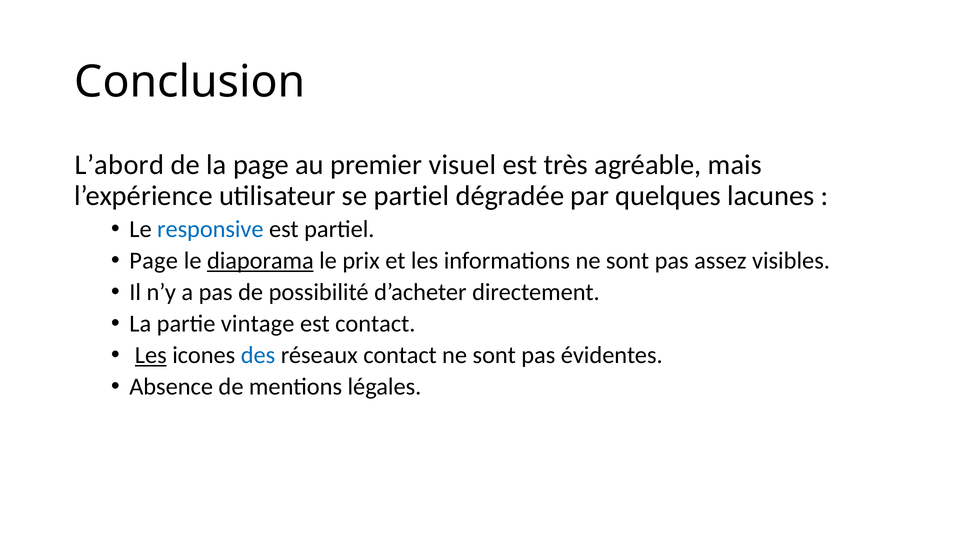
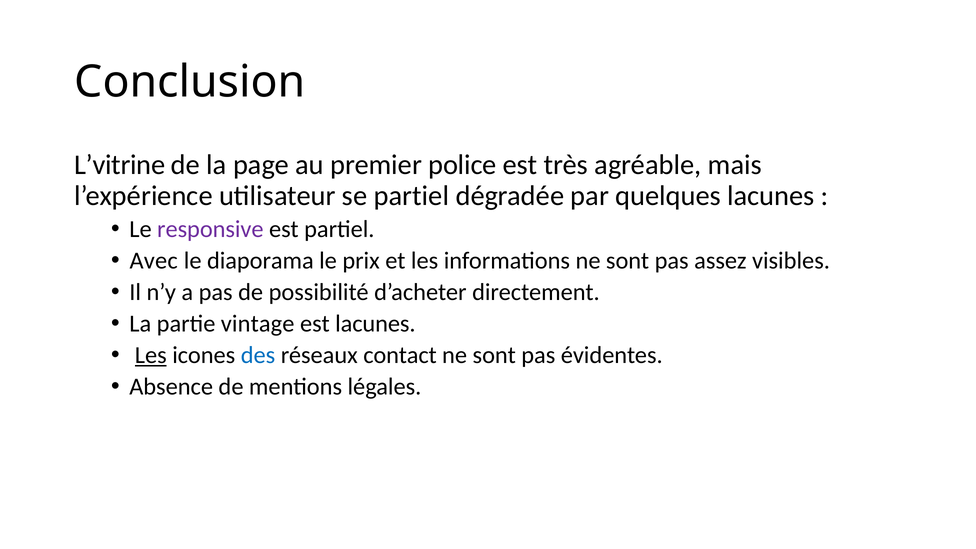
L’abord: L’abord -> L’vitrine (120, 165)
visuel: visuel -> police (463, 165)
responsive colour: blue -> purple (210, 229)
Page: Page -> Avec (154, 261)
diaporama underline: present -> none (260, 261)
est contact: contact -> lacunes (375, 324)
